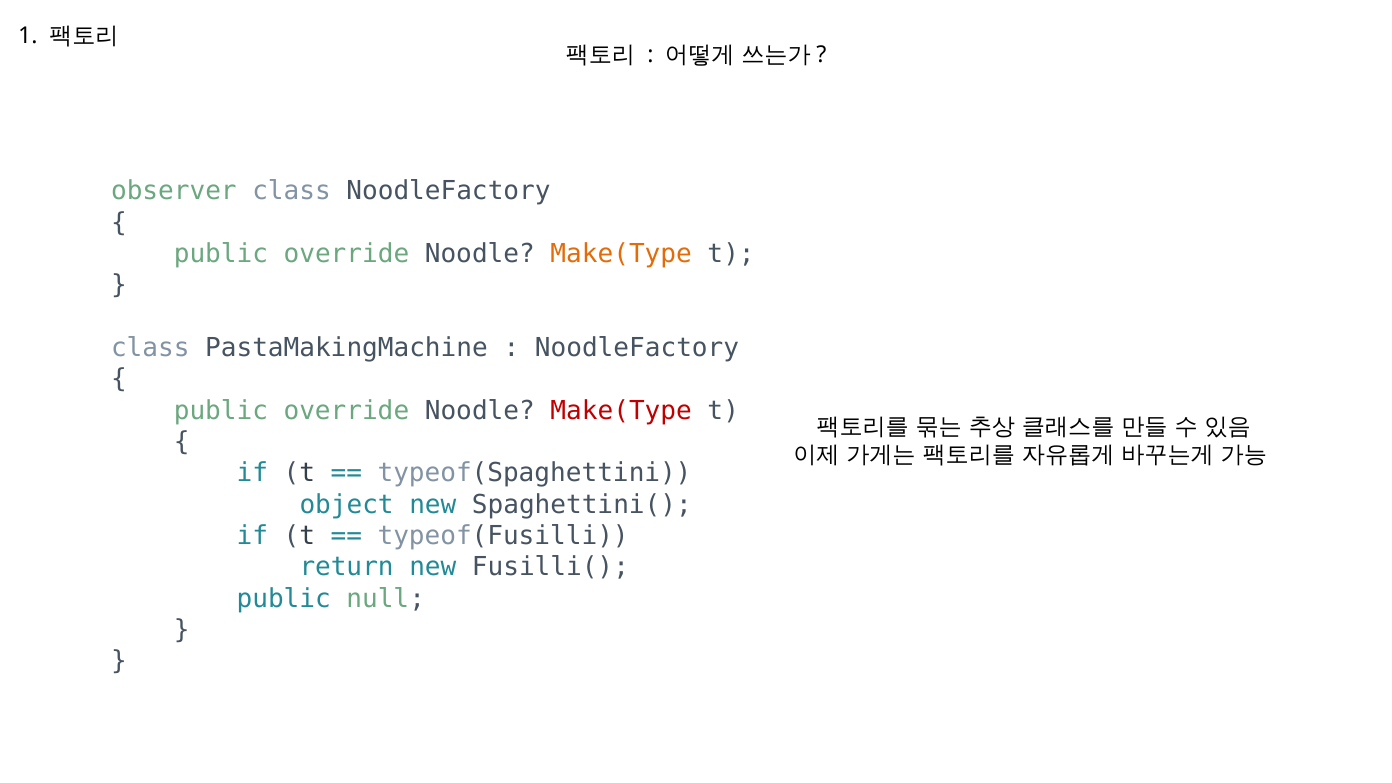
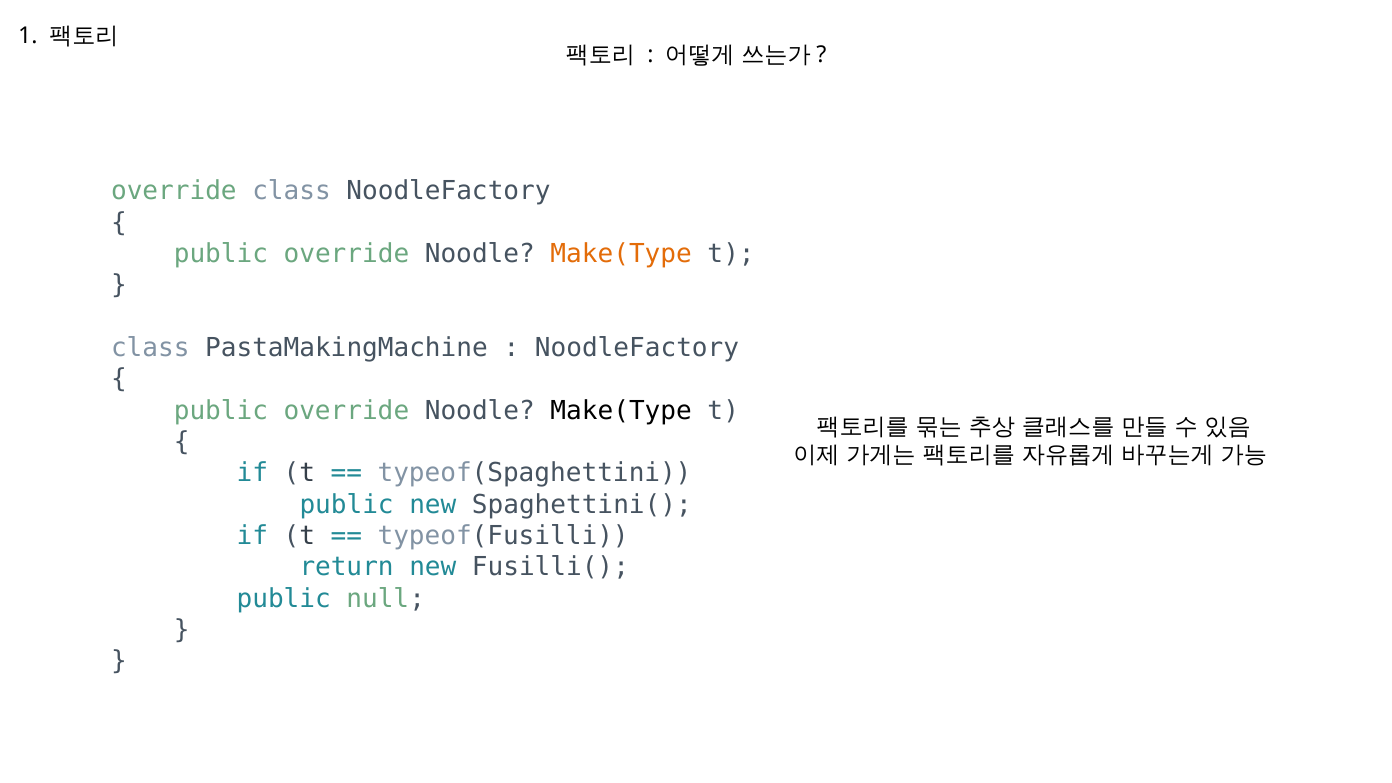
observer: observer -> override (174, 191)
Make(Type colour: red -> black (621, 411)
object: object -> public (347, 505)
